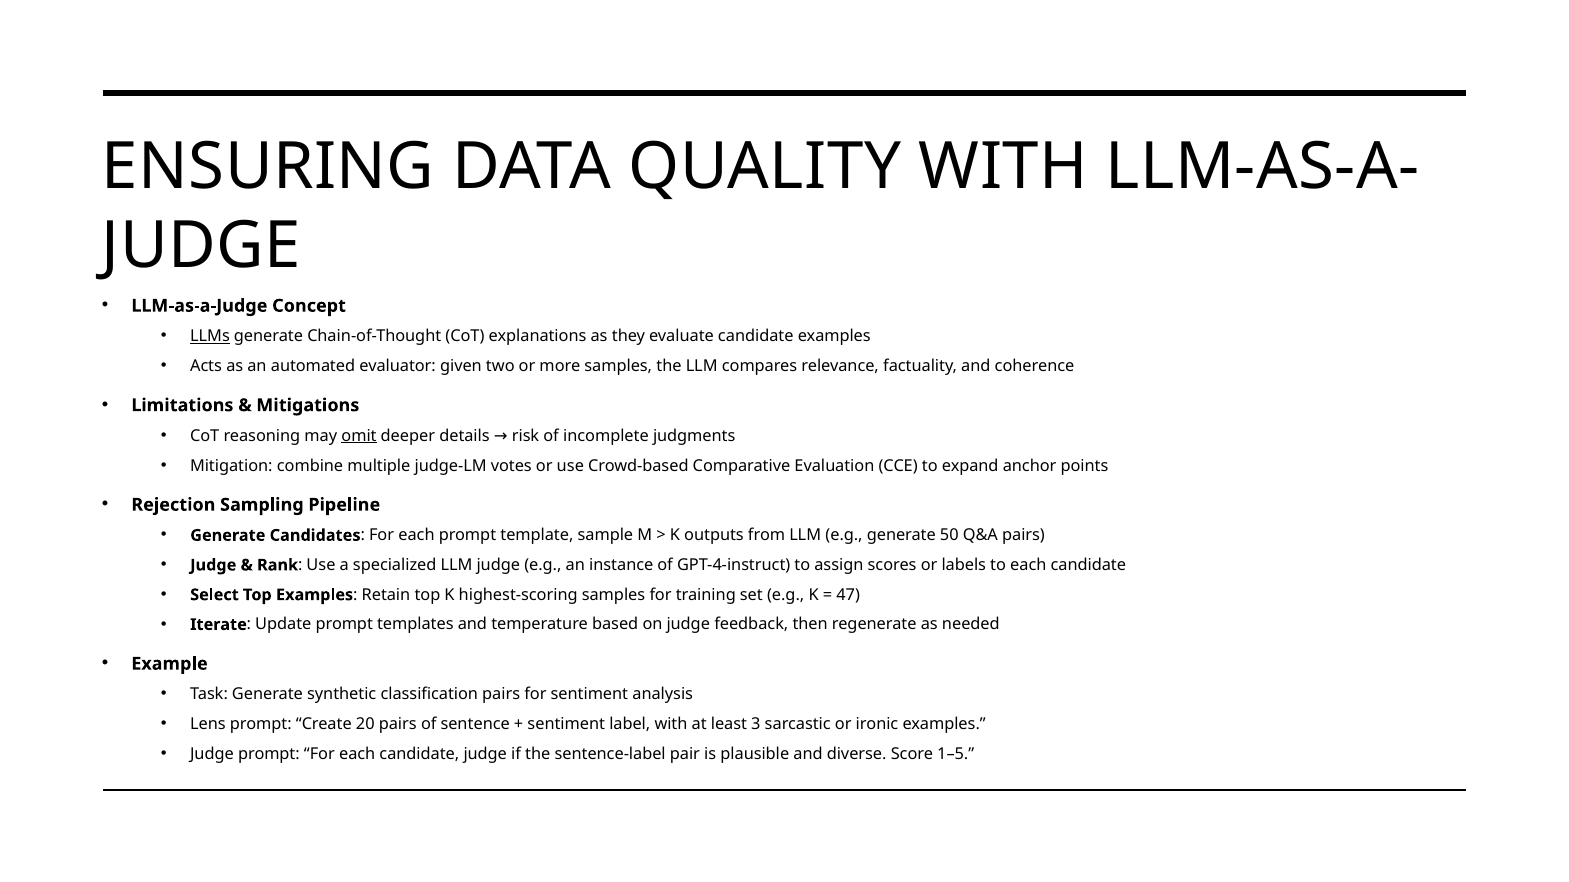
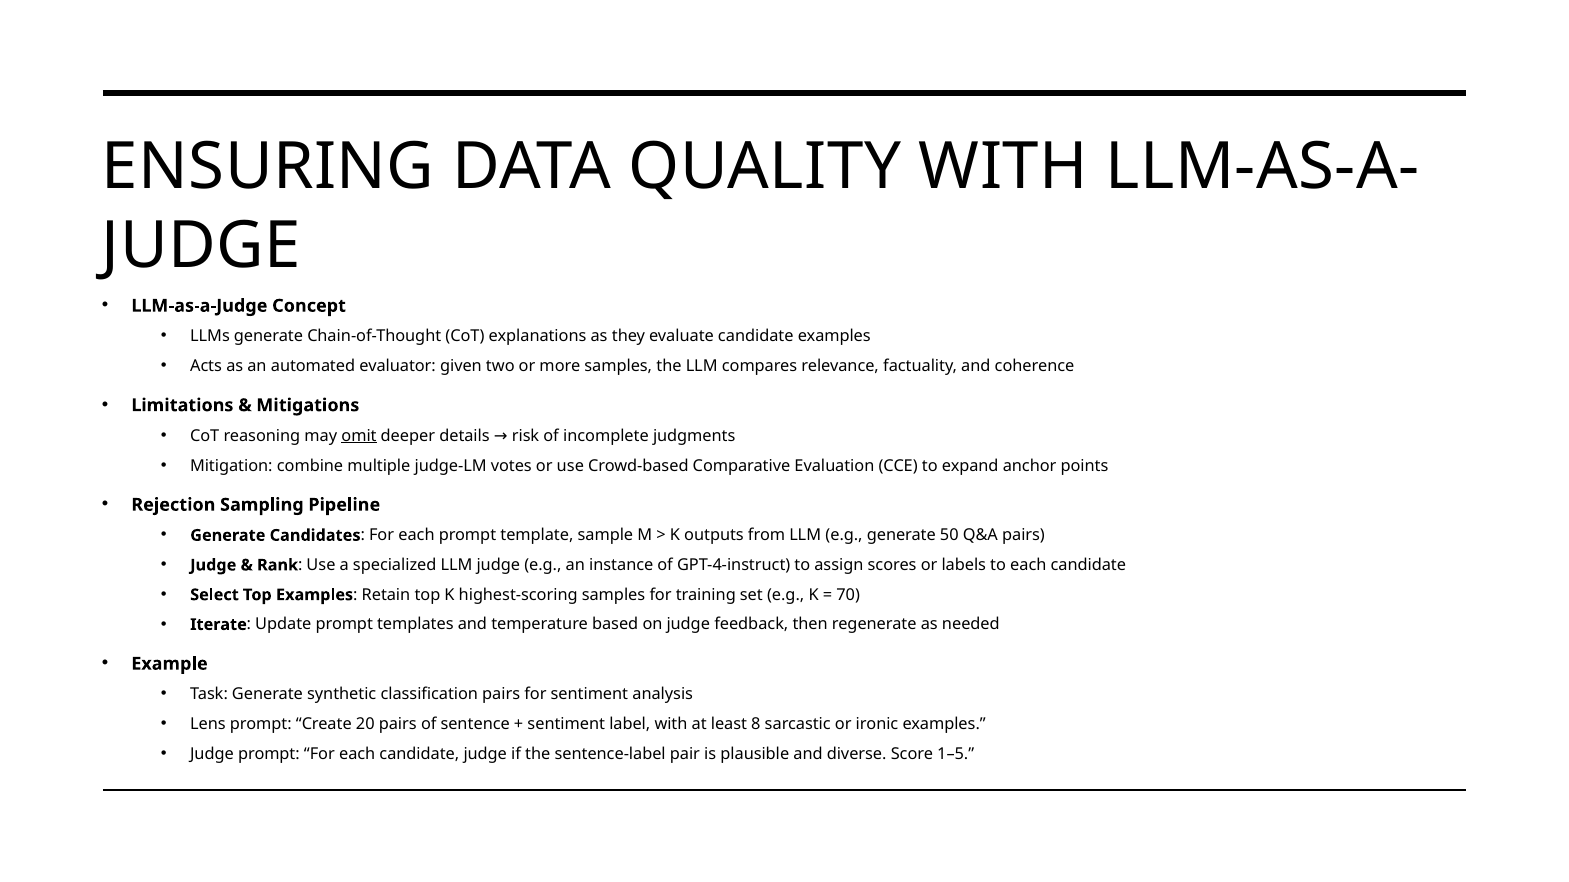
LLMs underline: present -> none (210, 337)
47: 47 -> 70 (848, 595)
3: 3 -> 8 (756, 725)
